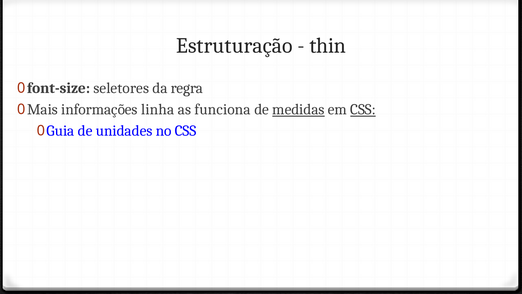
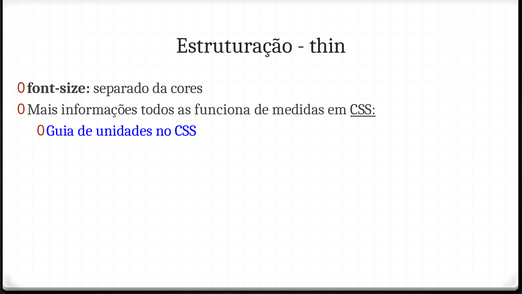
seletores: seletores -> separado (121, 88)
regra: regra -> cores (187, 88)
linha: linha -> todos (158, 109)
medidas underline: present -> none (298, 109)
